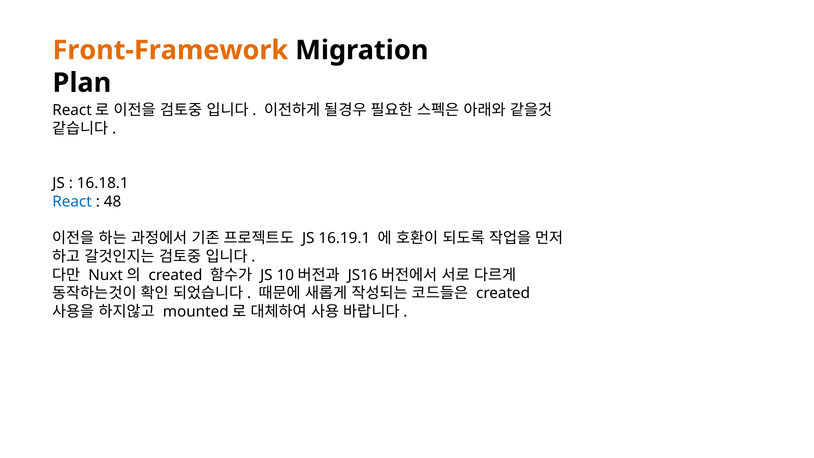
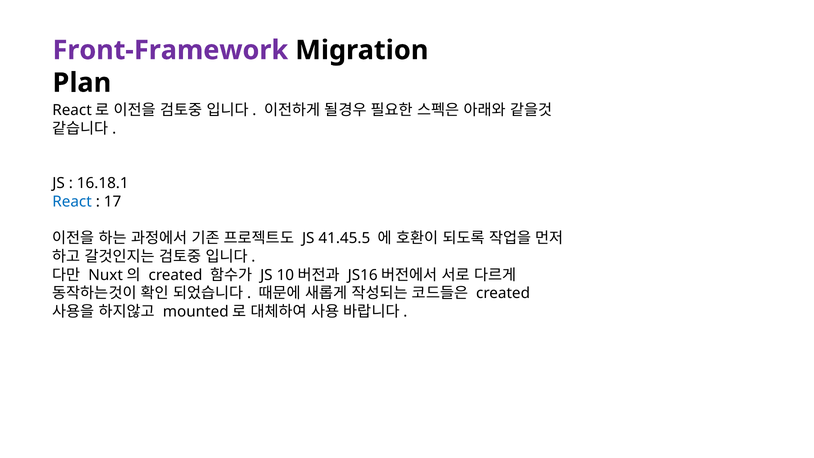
Front-Framework colour: orange -> purple (170, 50)
48: 48 -> 17 (113, 202)
16.19.1: 16.19.1 -> 41.45.5 (344, 238)
